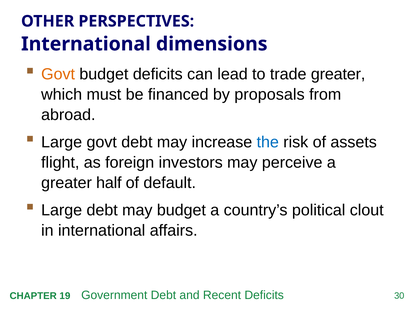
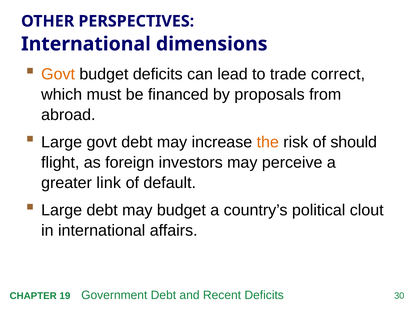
trade greater: greater -> correct (338, 74)
the colour: blue -> orange (268, 142)
assets: assets -> should (354, 142)
half: half -> link (109, 183)
